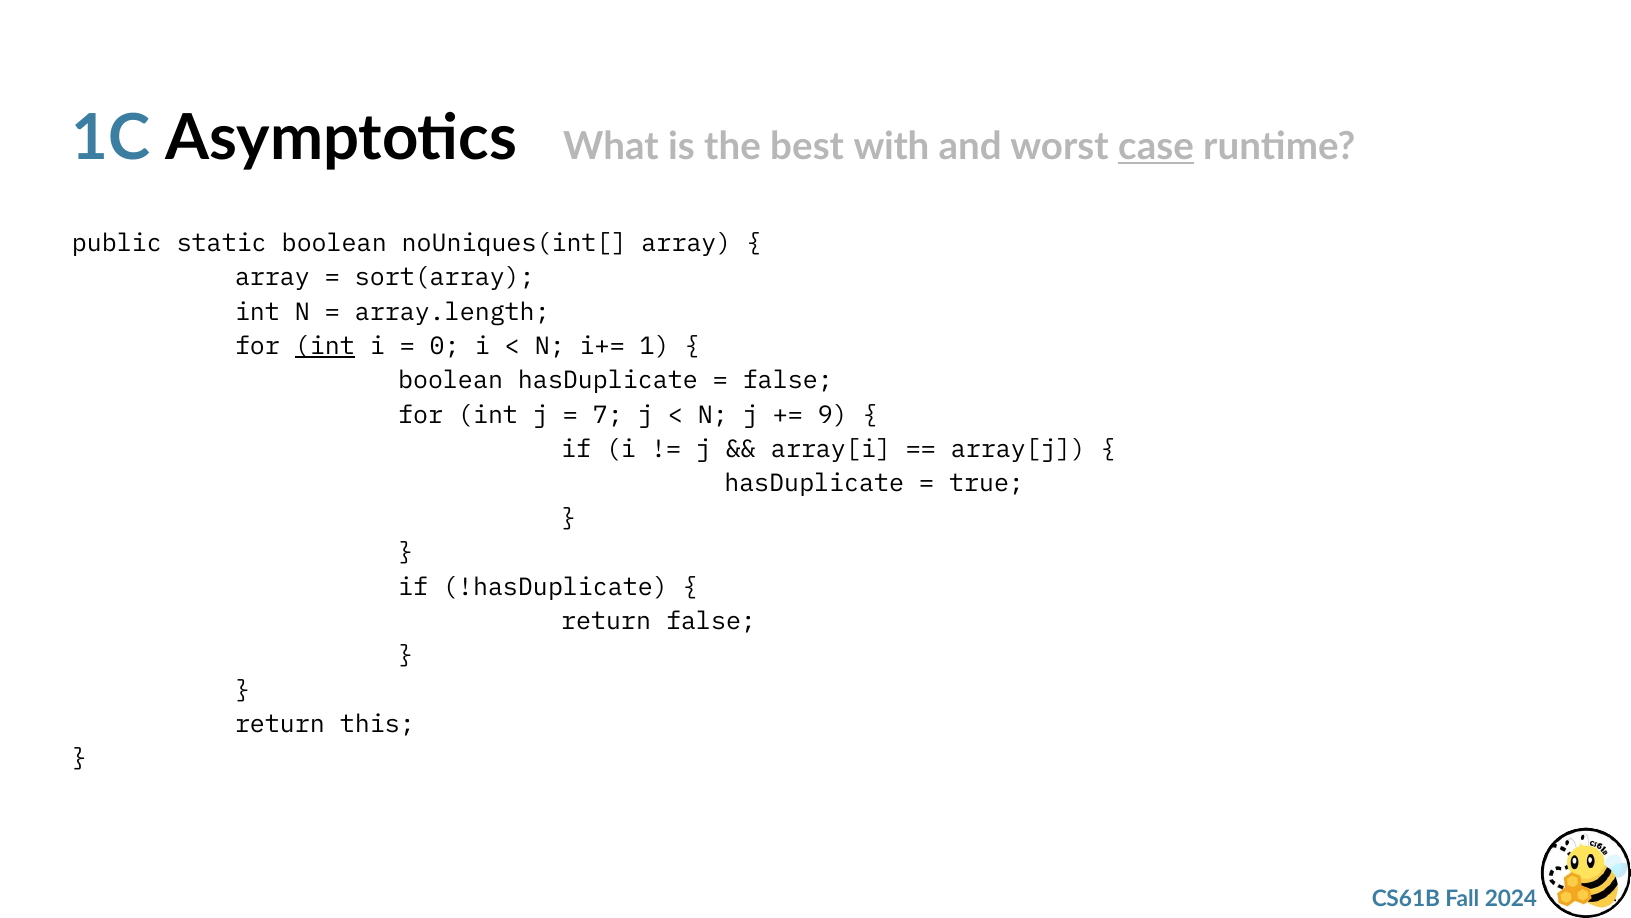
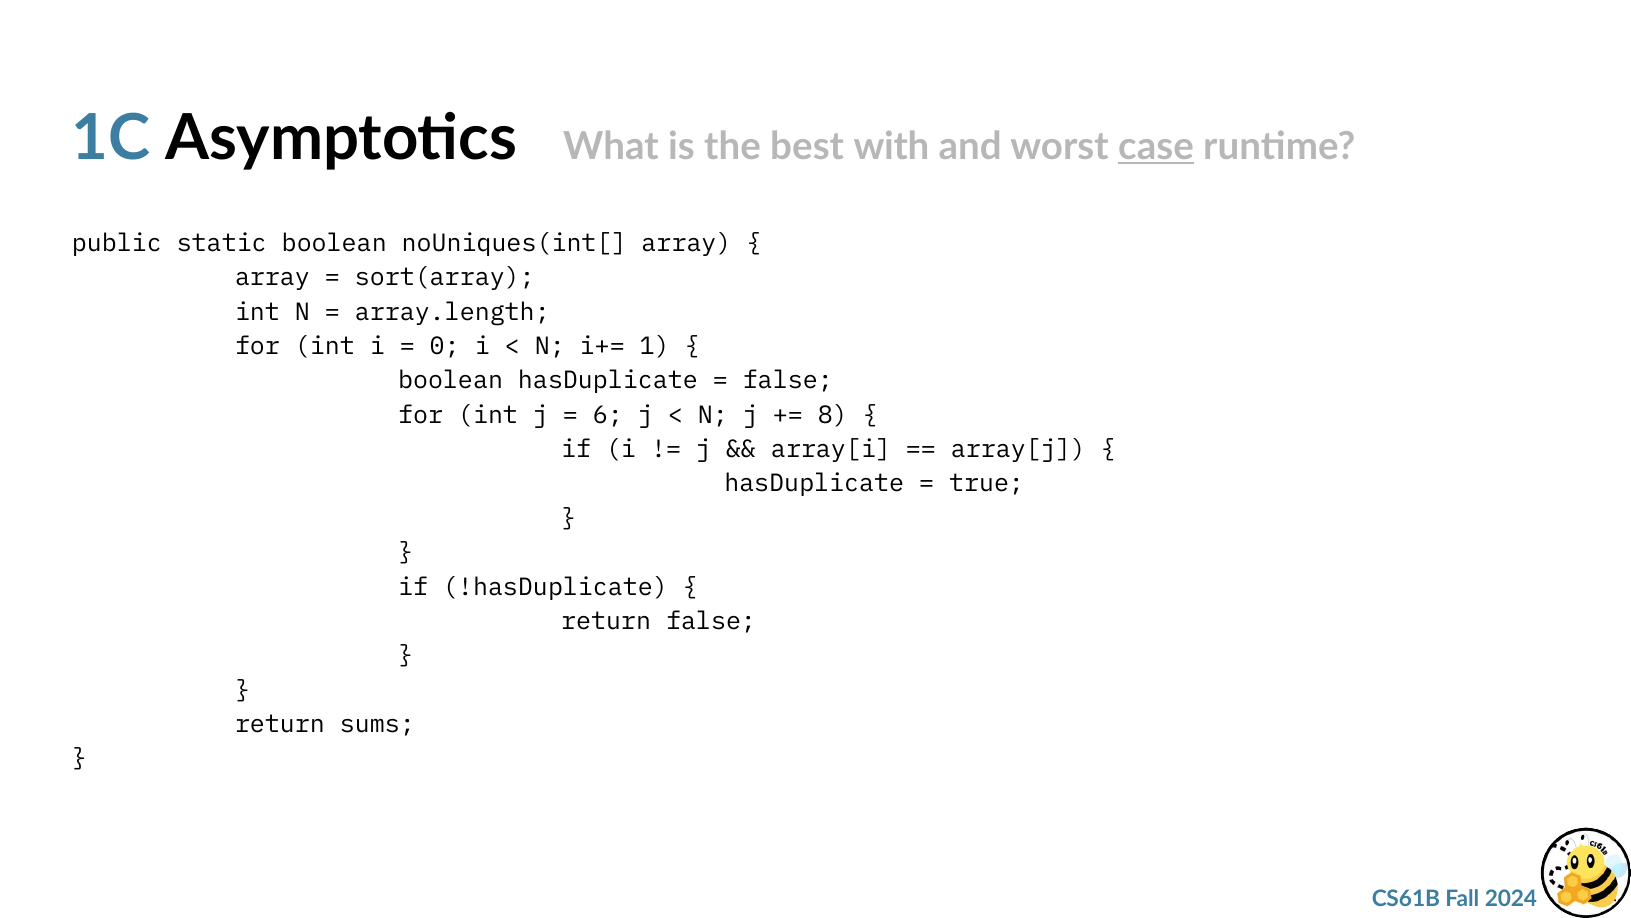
int underline: present -> none (325, 346)
7: 7 -> 6 (608, 415)
9: 9 -> 8 (833, 415)
this: this -> sums (377, 724)
